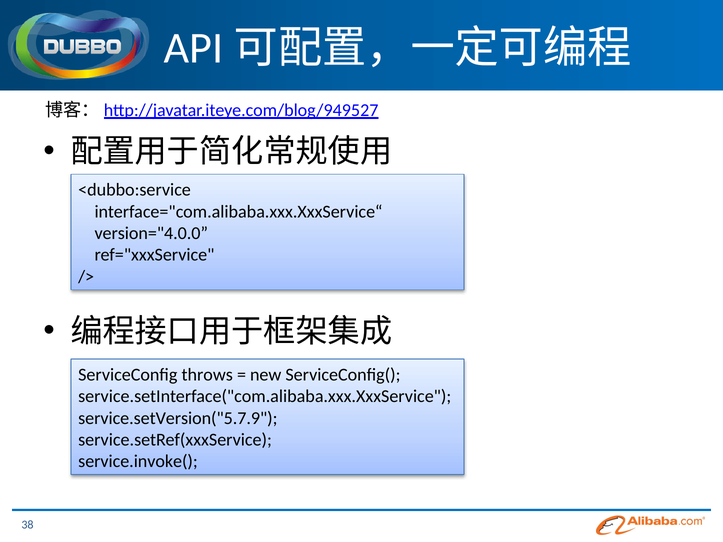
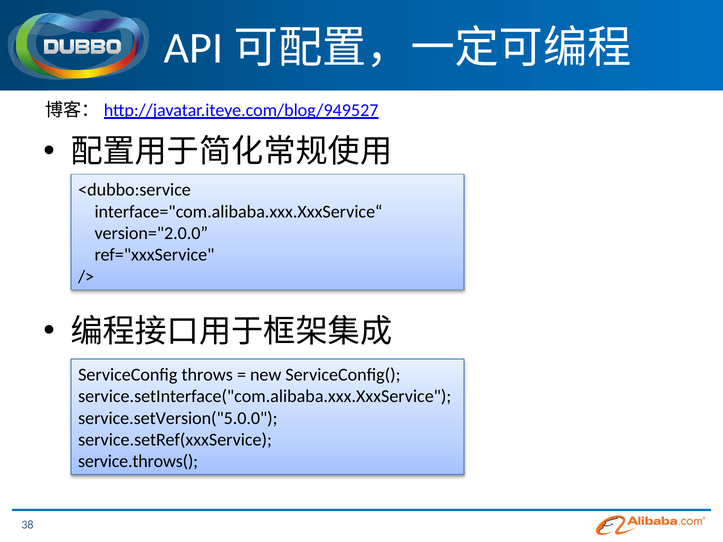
version="4.0.0: version="4.0.0 -> version="2.0.0 (151, 233)
service.setVersion("5.7.9: service.setVersion("5.7.9 -> service.setVersion("5.0.0 (178, 418)
service.invoke(: service.invoke( -> service.throws( (138, 462)
